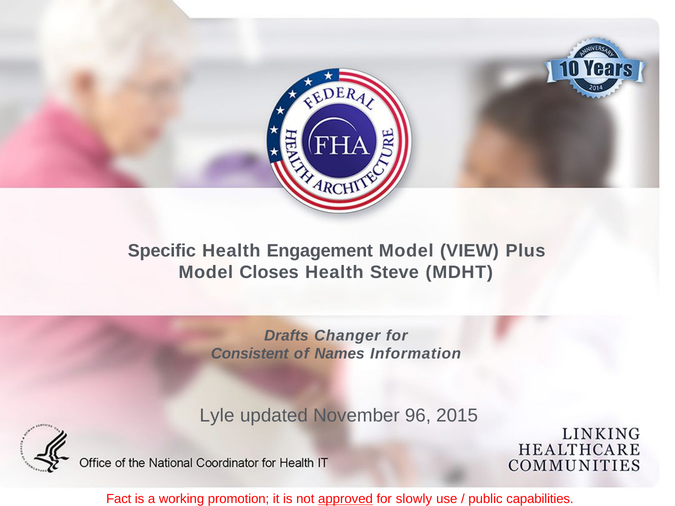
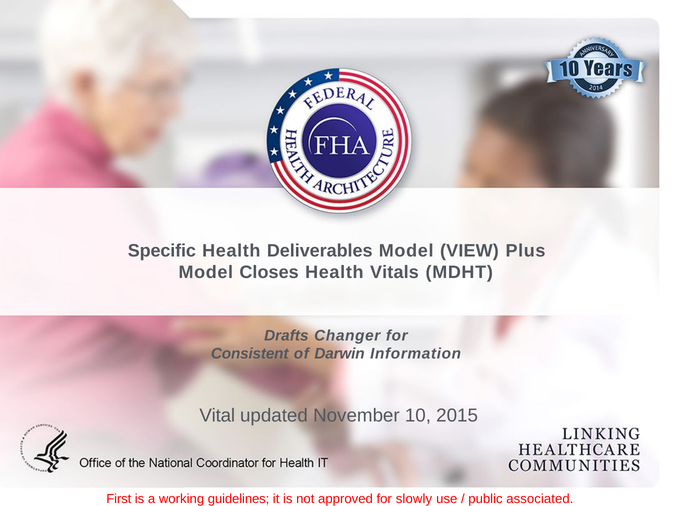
Engagement: Engagement -> Deliverables (320, 251)
Steve: Steve -> Vitals (394, 273)
Names: Names -> Darwin (340, 354)
Lyle: Lyle -> Vital (217, 416)
96: 96 -> 10 (418, 416)
Fact: Fact -> First (119, 499)
promotion: promotion -> guidelines (239, 499)
approved underline: present -> none (345, 499)
capabilities: capabilities -> associated (540, 499)
